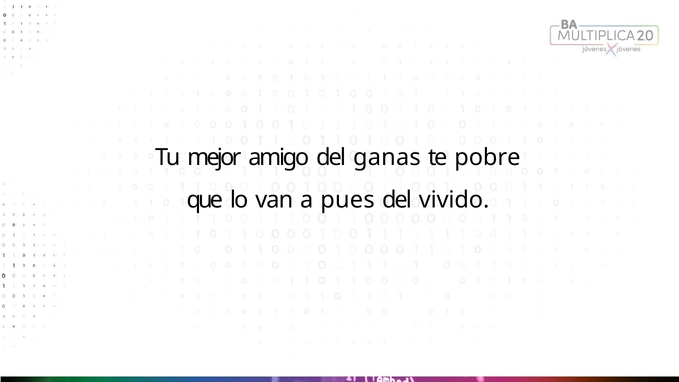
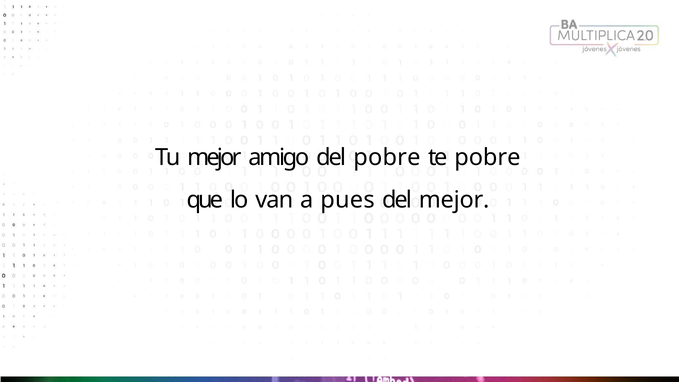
del ganas: ganas -> pobre (387, 157)
del vivido: vivido -> mejor (454, 200)
